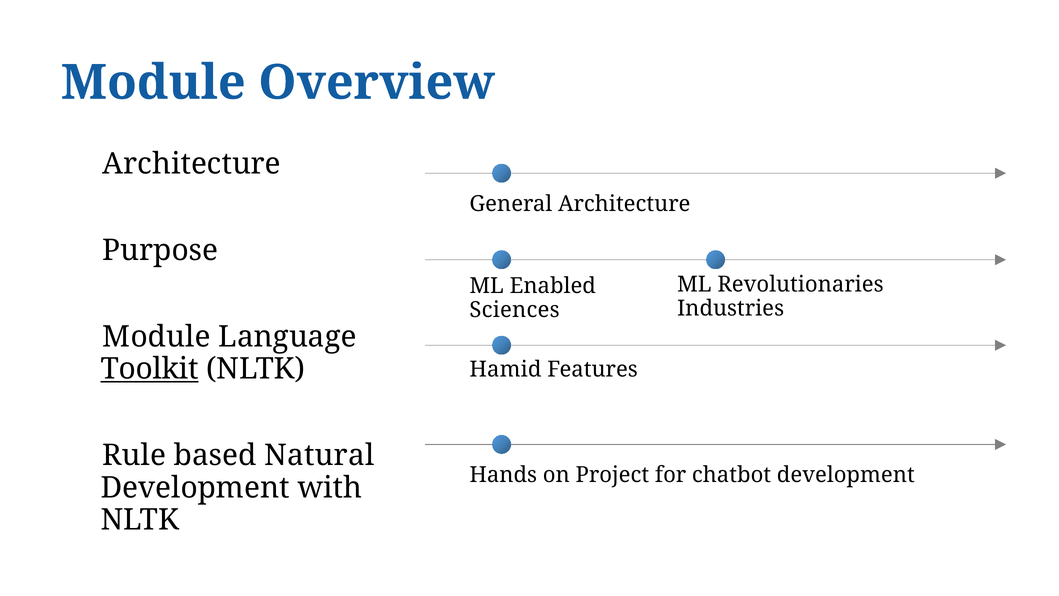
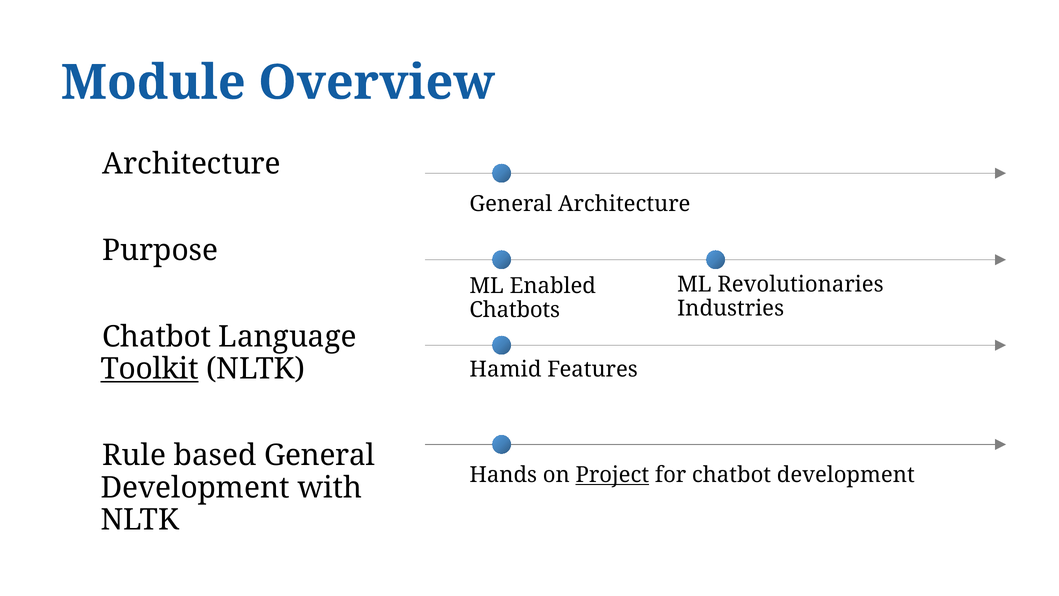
Sciences: Sciences -> Chatbots (515, 310)
Module: Module -> Chatbot (157, 337)
based Natural: Natural -> General (319, 455)
Project underline: none -> present (612, 475)
